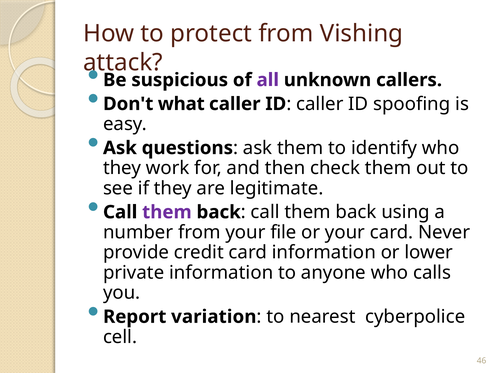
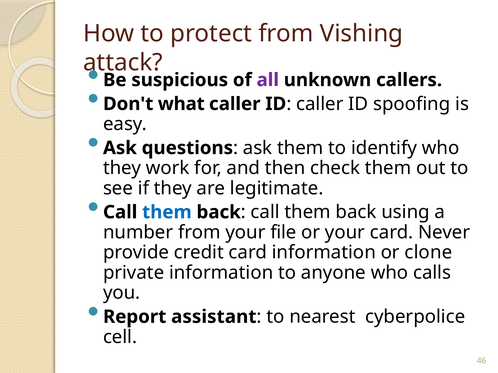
them colour: purple -> blue (167, 212)
lower: lower -> clone (428, 253)
variation: variation -> assistant (214, 317)
